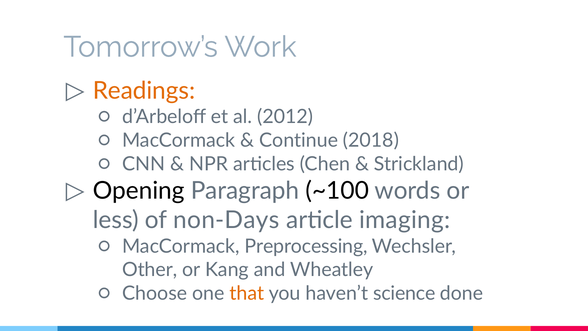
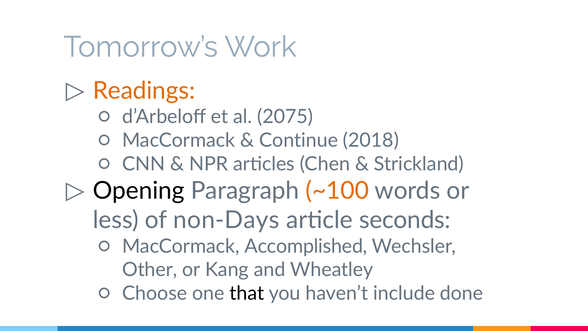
2012: 2012 -> 2075 (285, 117)
~100 colour: black -> orange (337, 191)
imaging: imaging -> seconds (405, 220)
Preprocessing: Preprocessing -> Accomplished (306, 246)
that colour: orange -> black (247, 293)
science: science -> include (404, 293)
